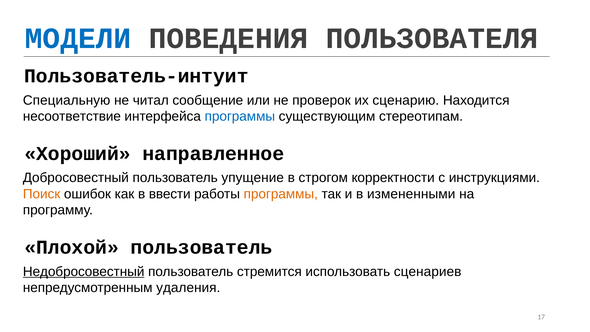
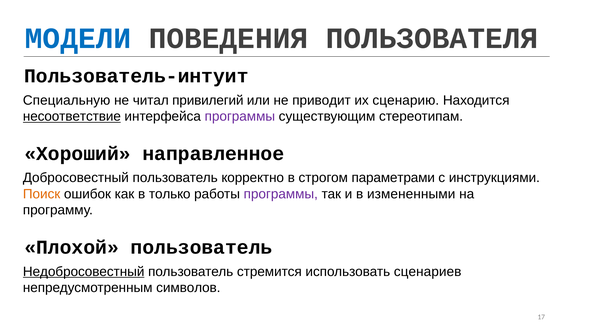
сообщение: сообщение -> привилегий (208, 100)
проверок: проверок -> приводит (321, 100)
несоответствие underline: none -> present (72, 116)
программы colour: blue -> purple (240, 116)
упущение: упущение -> корректно (253, 178)
корректности: корректности -> параметрами (393, 178)
ввести: ввести -> только (170, 194)
программы colour: orange -> purple (281, 194)
удаления: удаления -> символов (188, 288)
